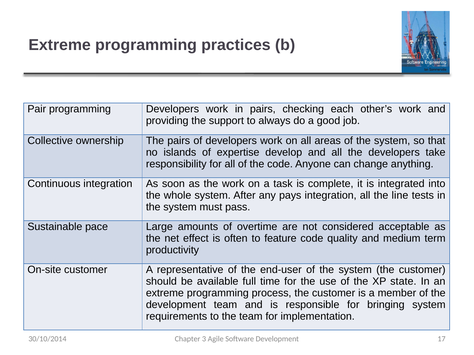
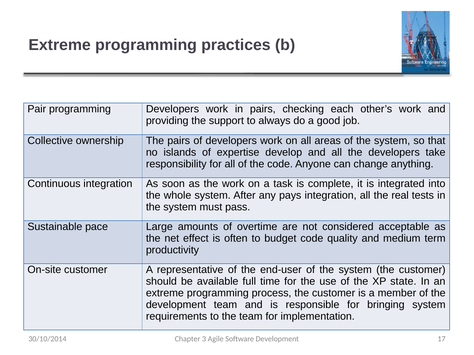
line: line -> real (400, 196)
feature: feature -> budget (280, 239)
